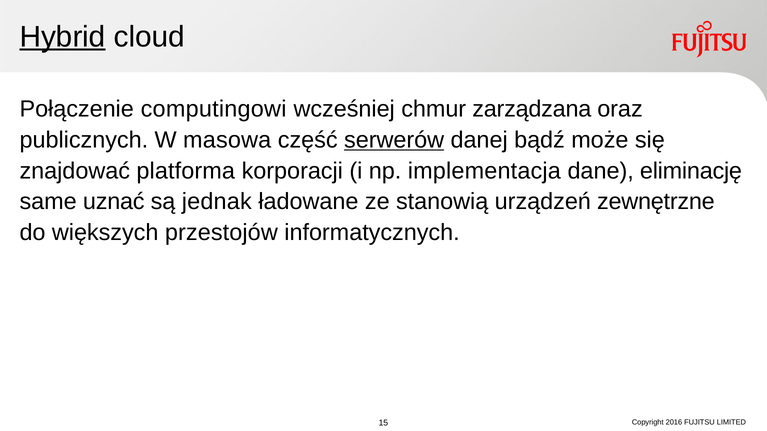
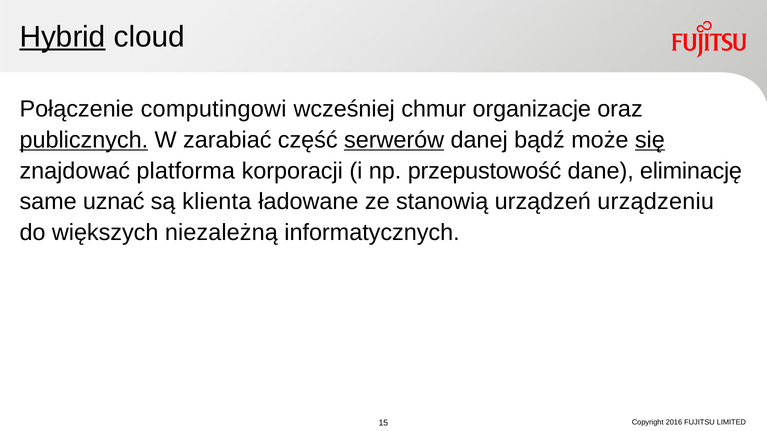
zarządzana: zarządzana -> organizacje (532, 109)
publicznych underline: none -> present (84, 140)
masowa: masowa -> zarabiać (227, 140)
się underline: none -> present (650, 140)
implementacja: implementacja -> przepustowość (485, 171)
jednak: jednak -> klienta (217, 202)
zewnętrzne: zewnętrzne -> urządzeniu (656, 202)
przestojów: przestojów -> niezależną (221, 233)
